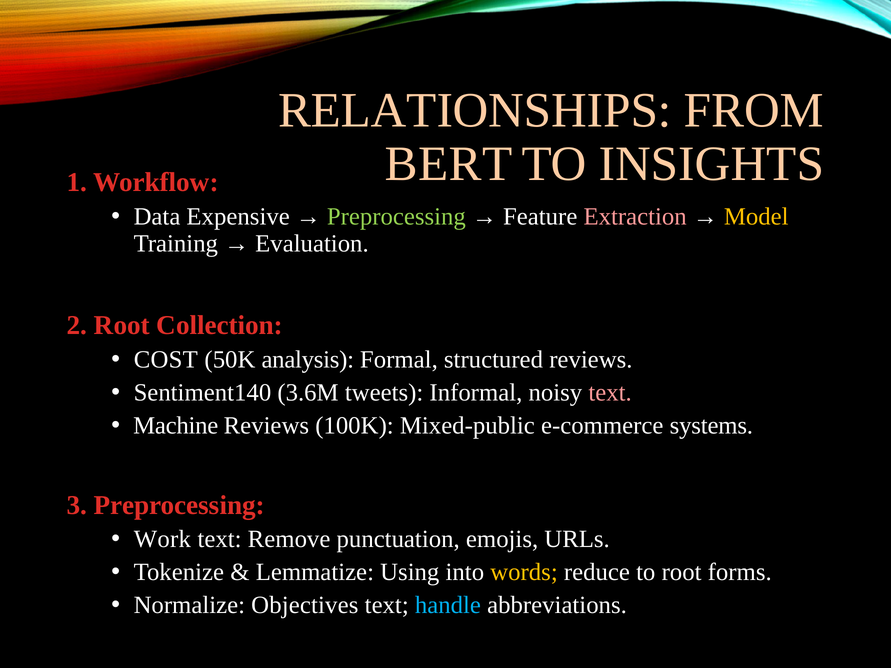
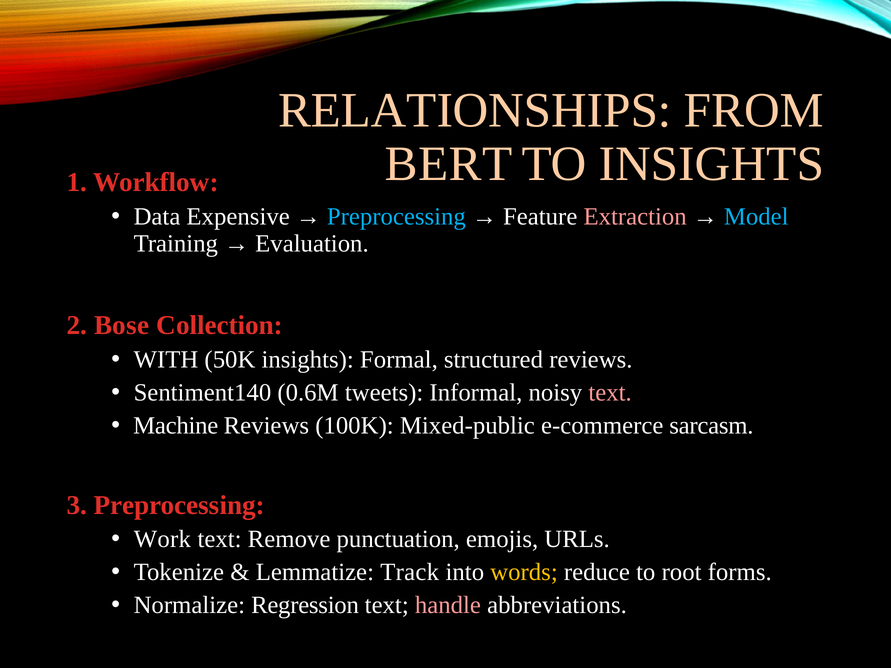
Preprocessing colour: light green -> light blue (396, 217)
Model colour: yellow -> light blue (756, 217)
2 Root: Root -> Bose (122, 326)
COST: COST -> WITH (166, 360)
50K analysis: analysis -> insights (308, 360)
3.6M: 3.6M -> 0.6M (308, 393)
systems: systems -> sarcasm (711, 426)
Using: Using -> Track (410, 572)
Objectives: Objectives -> Regression (305, 605)
handle colour: light blue -> pink (448, 605)
